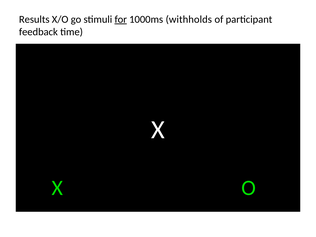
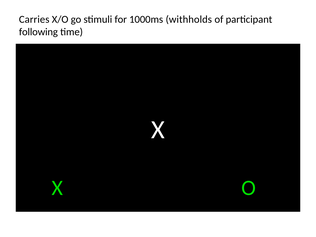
Results: Results -> Carries (34, 19)
for underline: present -> none (121, 19)
feedback: feedback -> following (38, 32)
